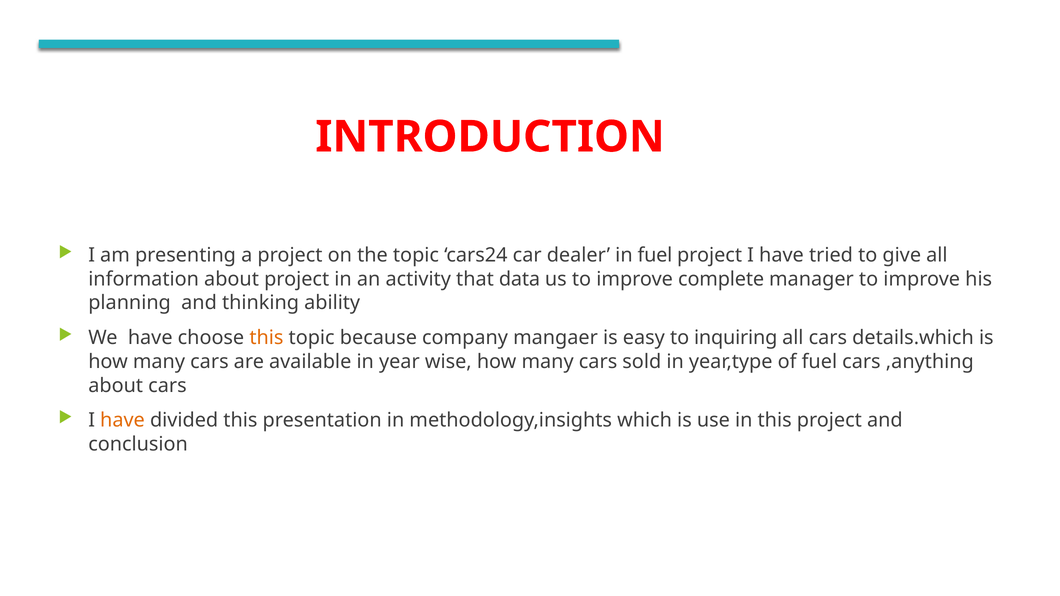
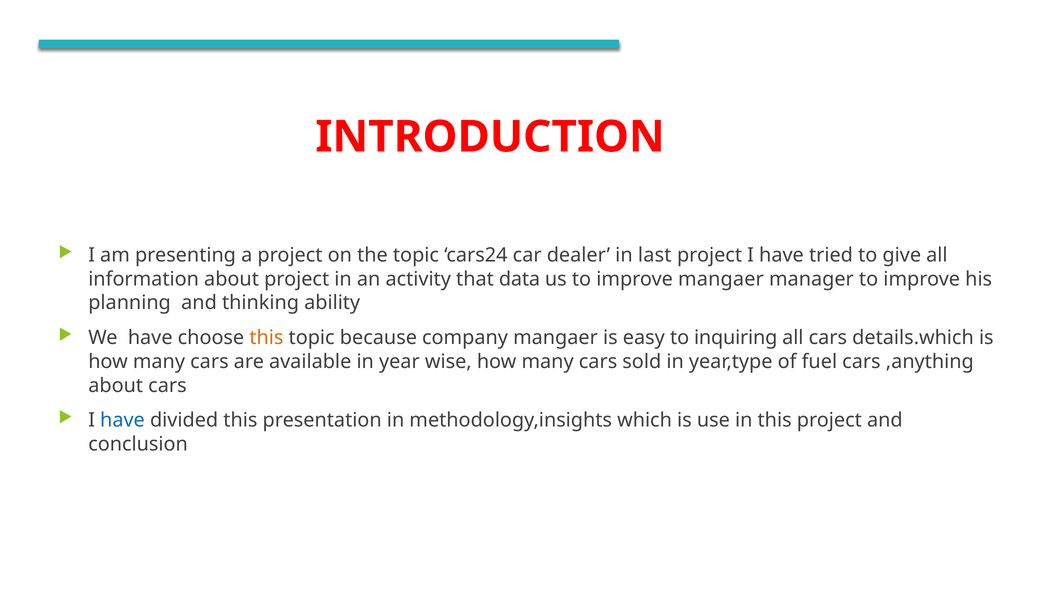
in fuel: fuel -> last (655, 255)
improve complete: complete -> mangaer (721, 279)
have colour: orange -> blue (122, 421)
